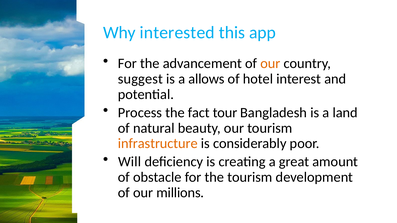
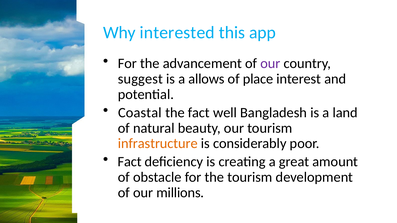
our colour: orange -> purple (270, 64)
hotel: hotel -> place (258, 79)
Process: Process -> Coastal (140, 113)
tour: tour -> well (225, 113)
Will: Will -> Fact (130, 162)
